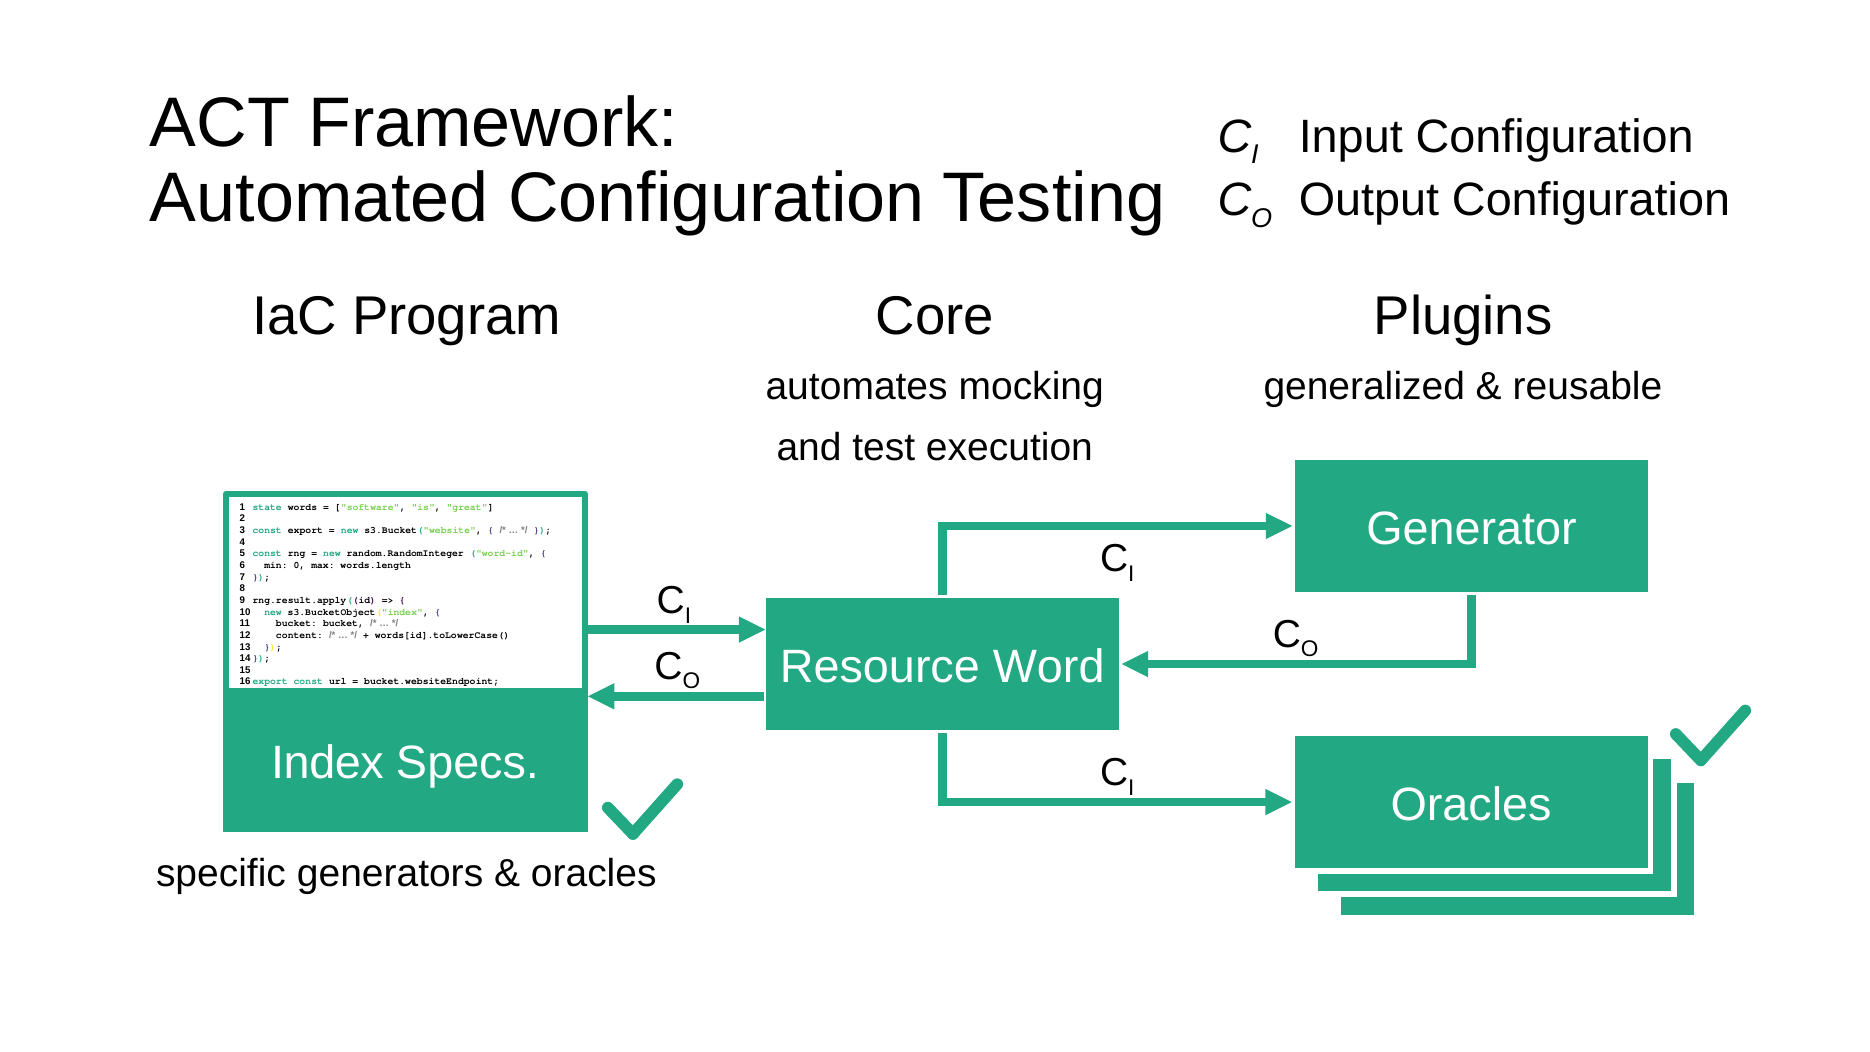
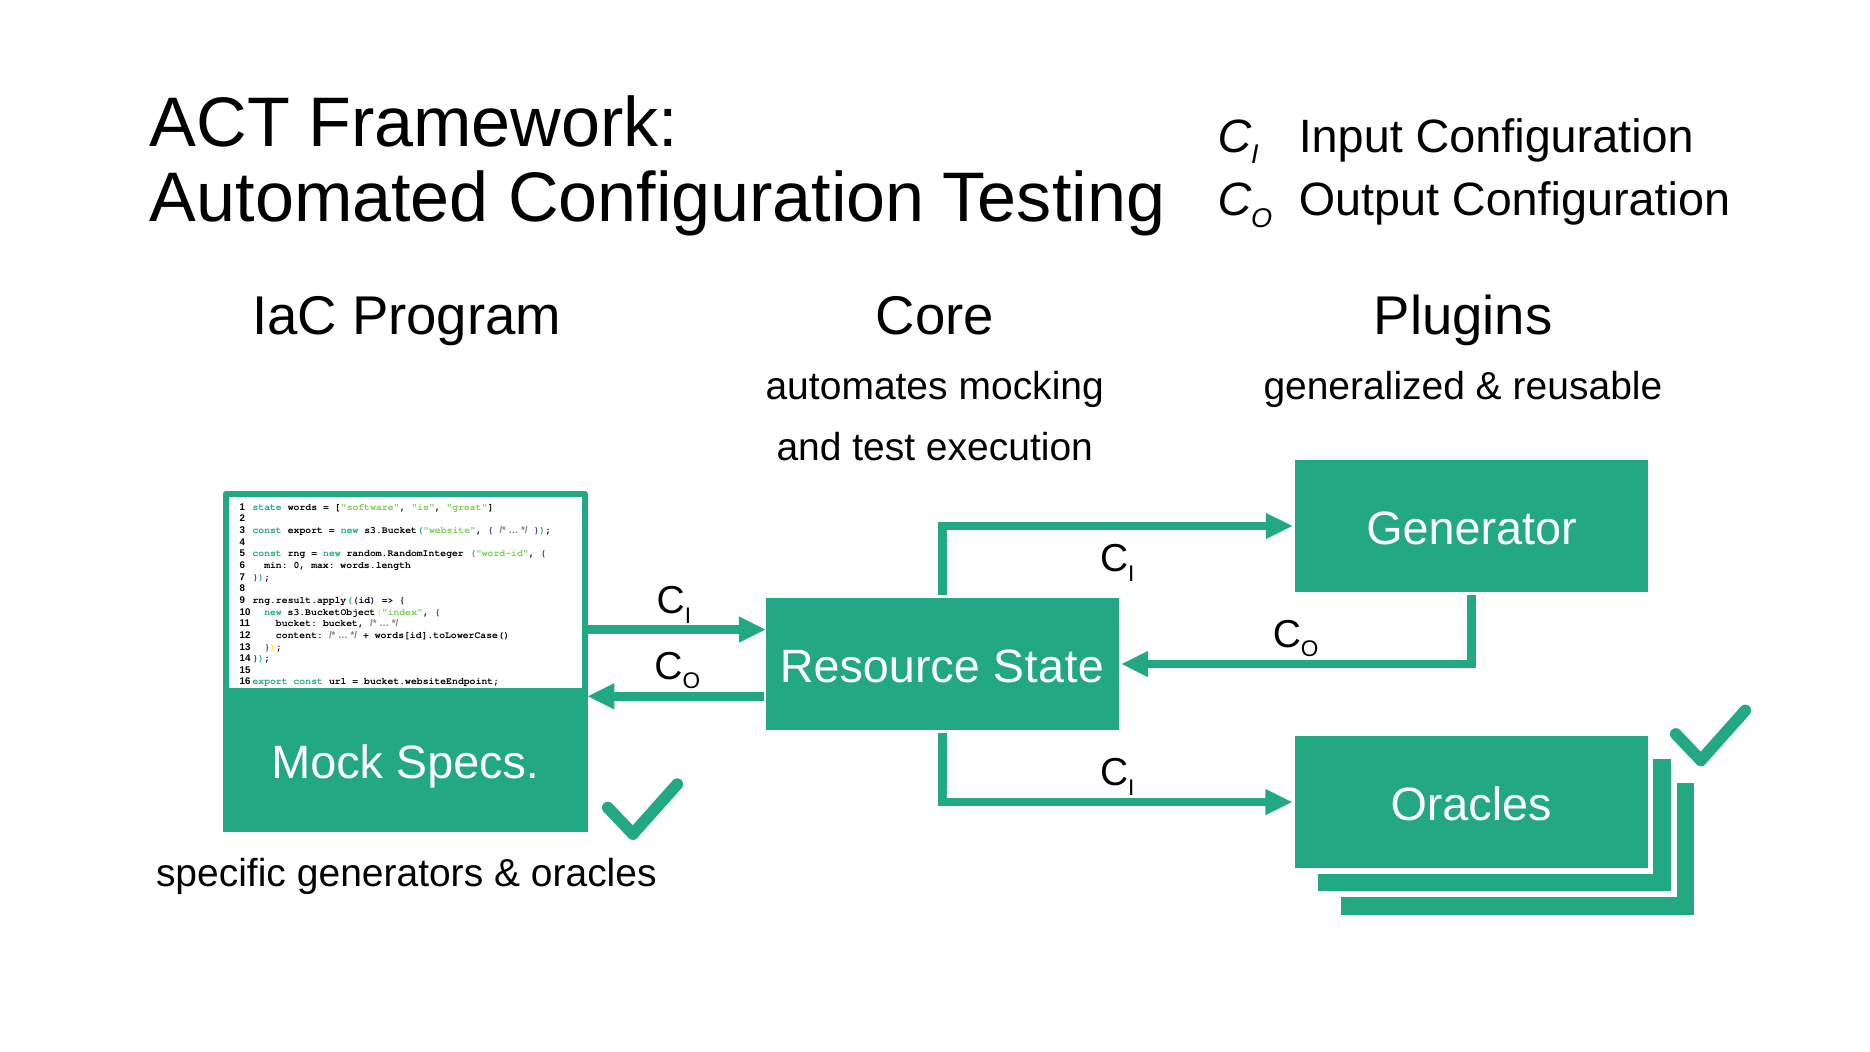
Resource Word: Word -> State (1048, 667)
Index: Index -> Mock (327, 763)
